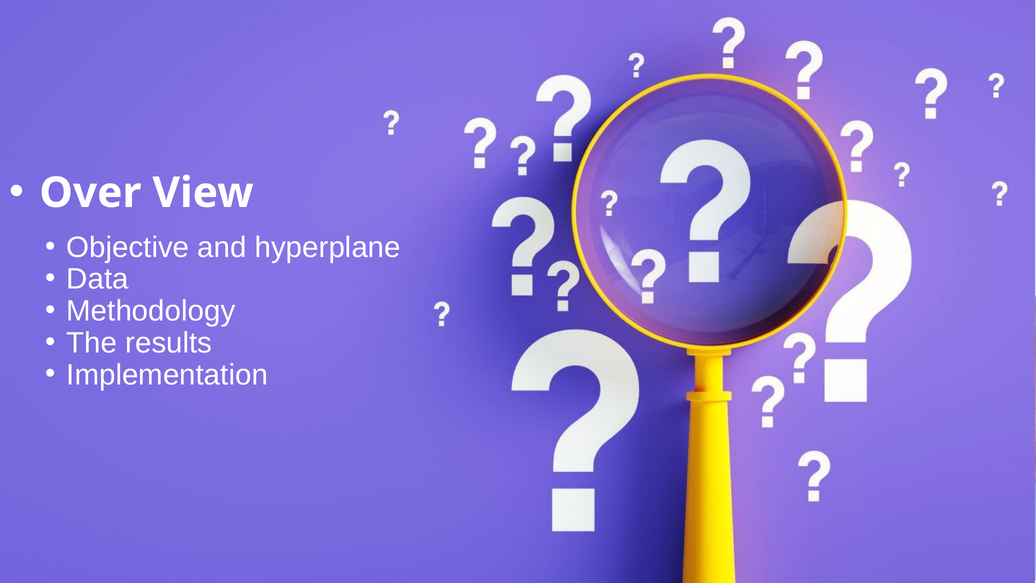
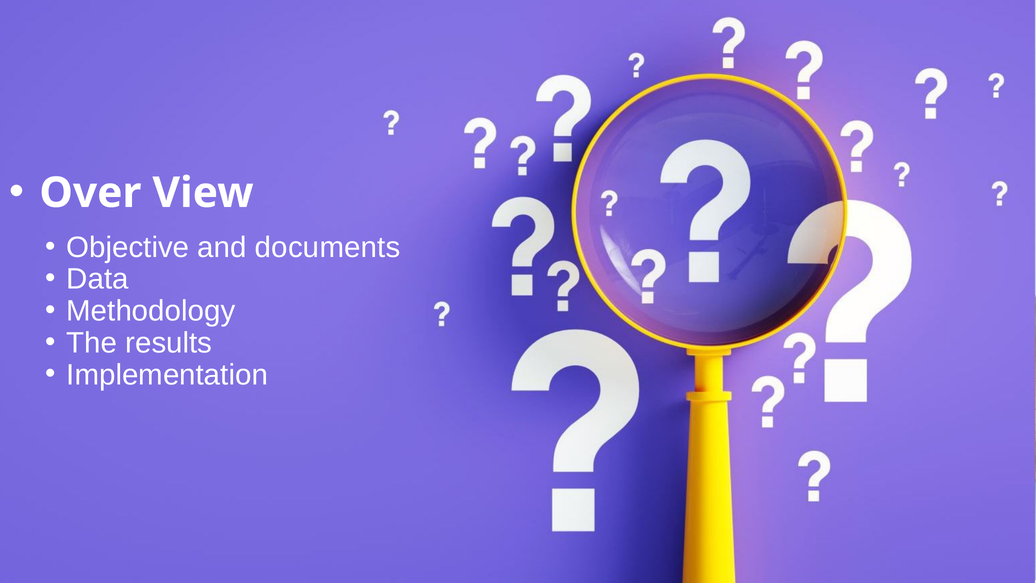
hyperplane: hyperplane -> documents (328, 247)
